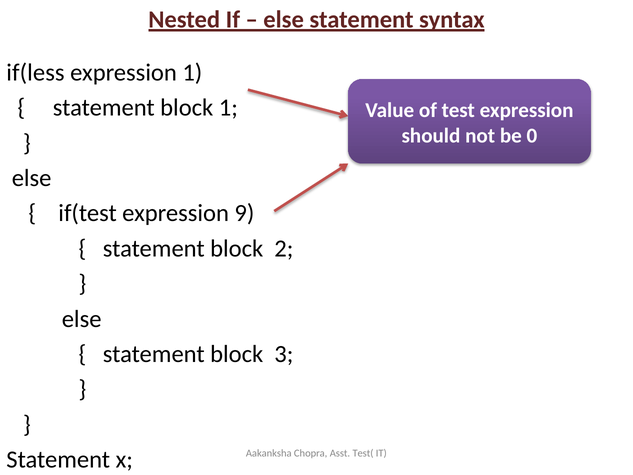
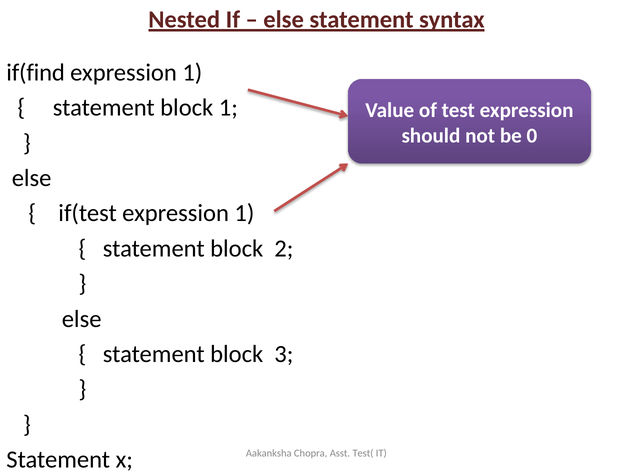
if(less: if(less -> if(find (36, 72)
if(test expression 9: 9 -> 1 (244, 213)
